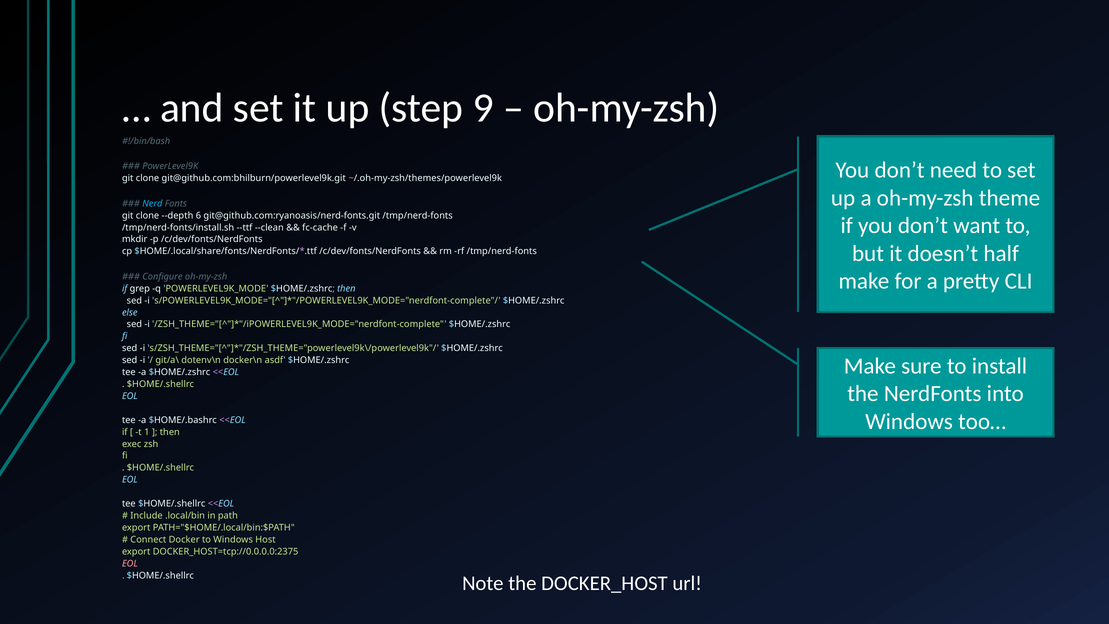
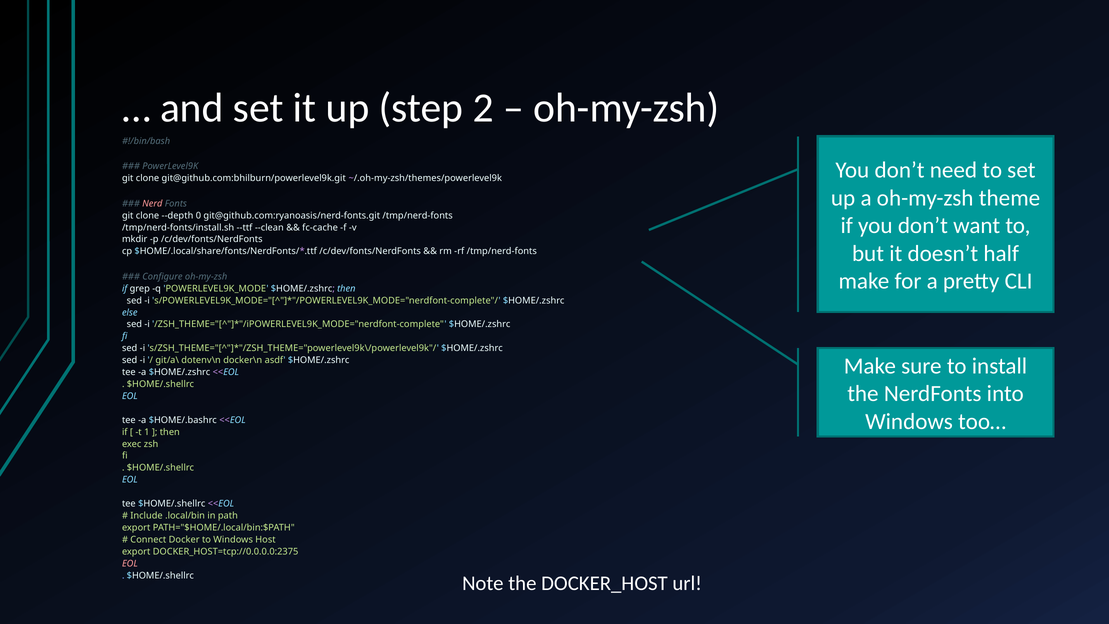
9: 9 -> 2 (483, 108)
Nerd colour: light blue -> pink (152, 204)
6: 6 -> 0 (198, 215)
